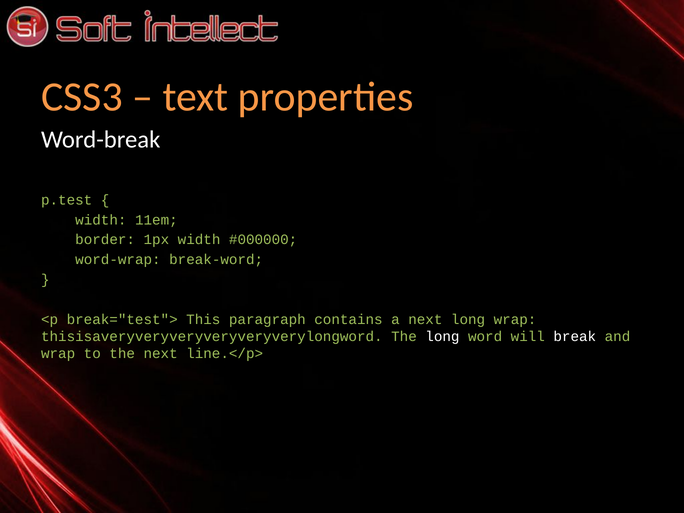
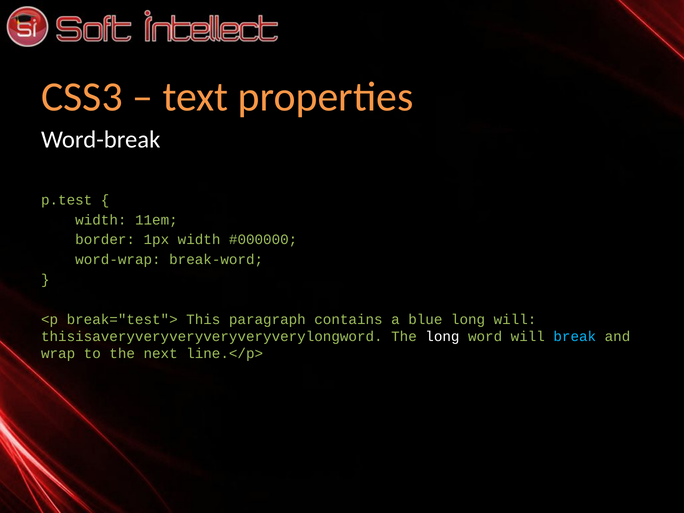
a next: next -> blue (425, 320)
long wrap: wrap -> will (515, 320)
break colour: white -> light blue (575, 337)
